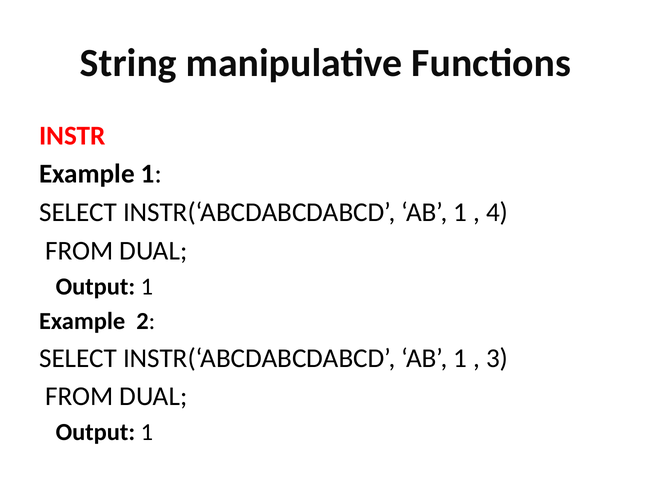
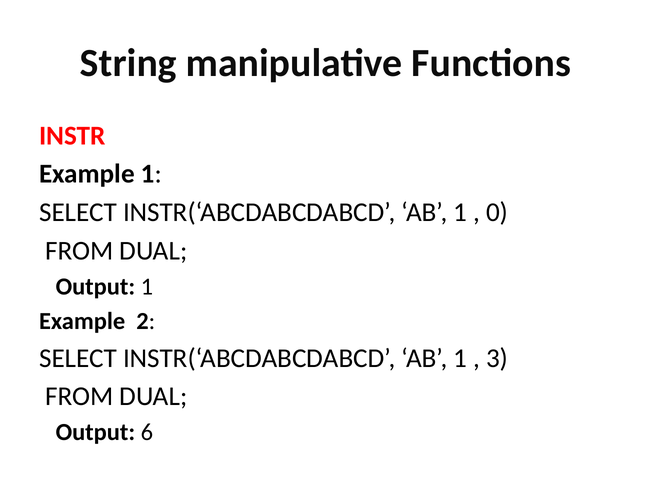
4: 4 -> 0 (497, 212)
1: 1 -> 6 (147, 432)
